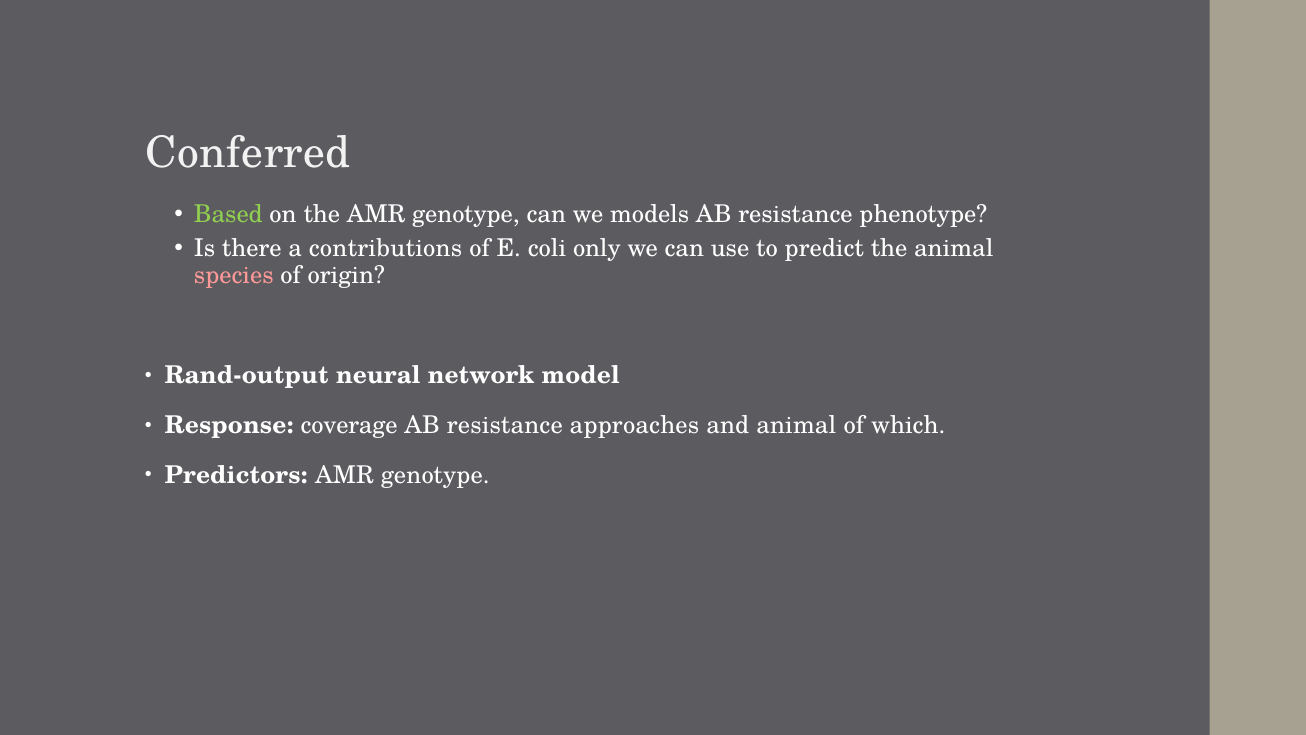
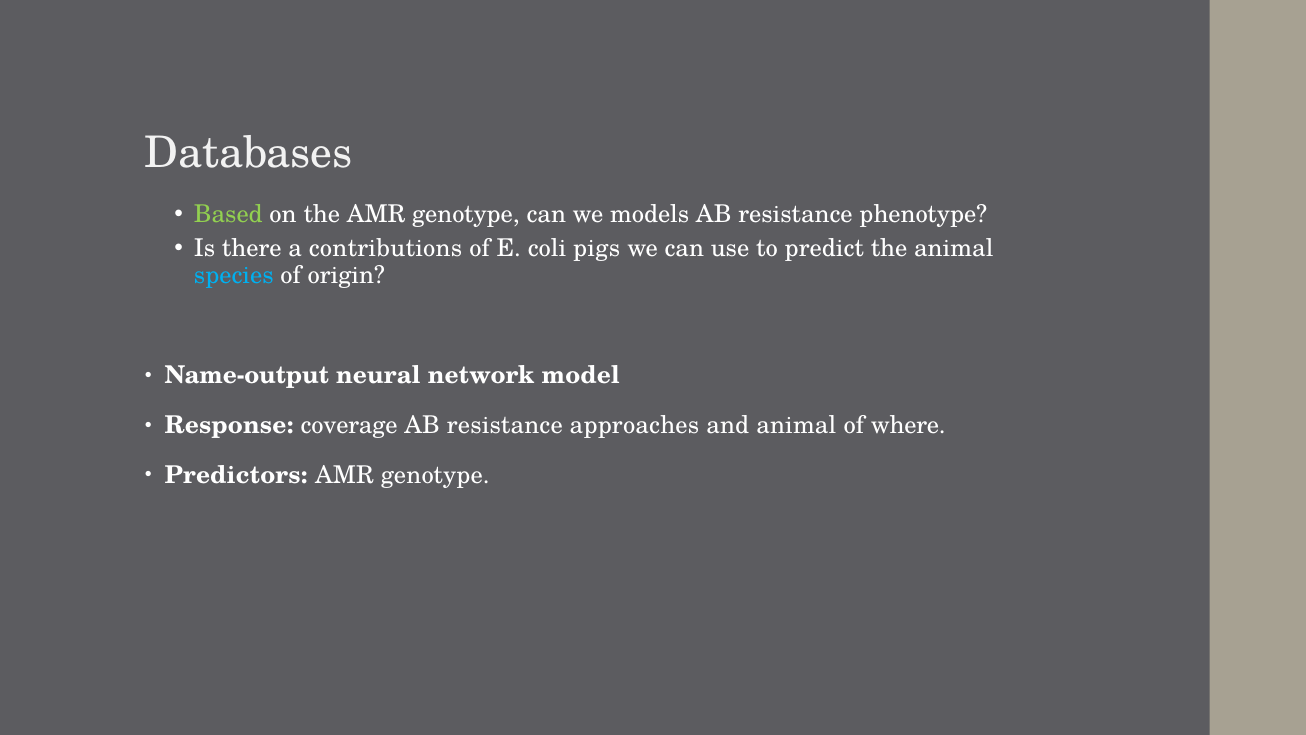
Conferred: Conferred -> Databases (249, 153)
only: only -> pigs (597, 249)
species colour: pink -> light blue (234, 275)
Rand-output: Rand-output -> Name-output (247, 375)
which: which -> where (908, 425)
